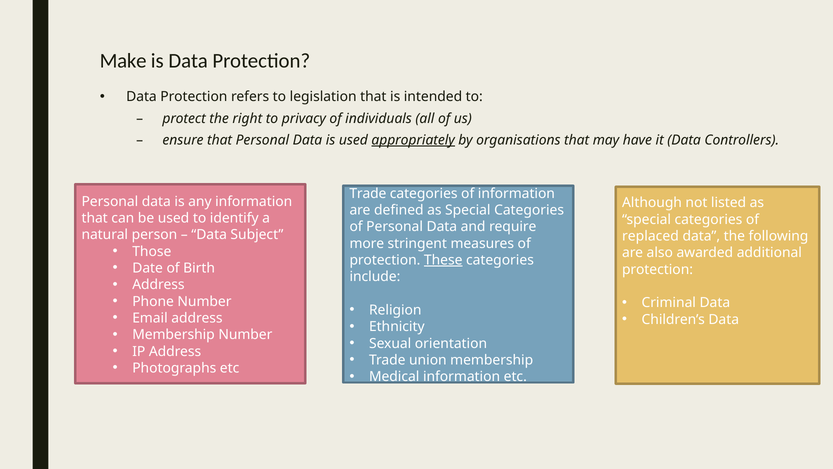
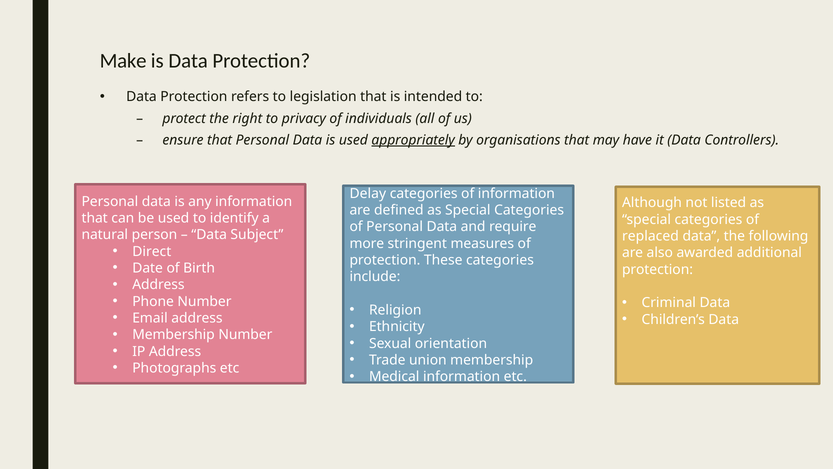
Trade: Trade -> Delay (368, 193)
Those: Those -> Direct (152, 251)
These underline: present -> none (443, 260)
